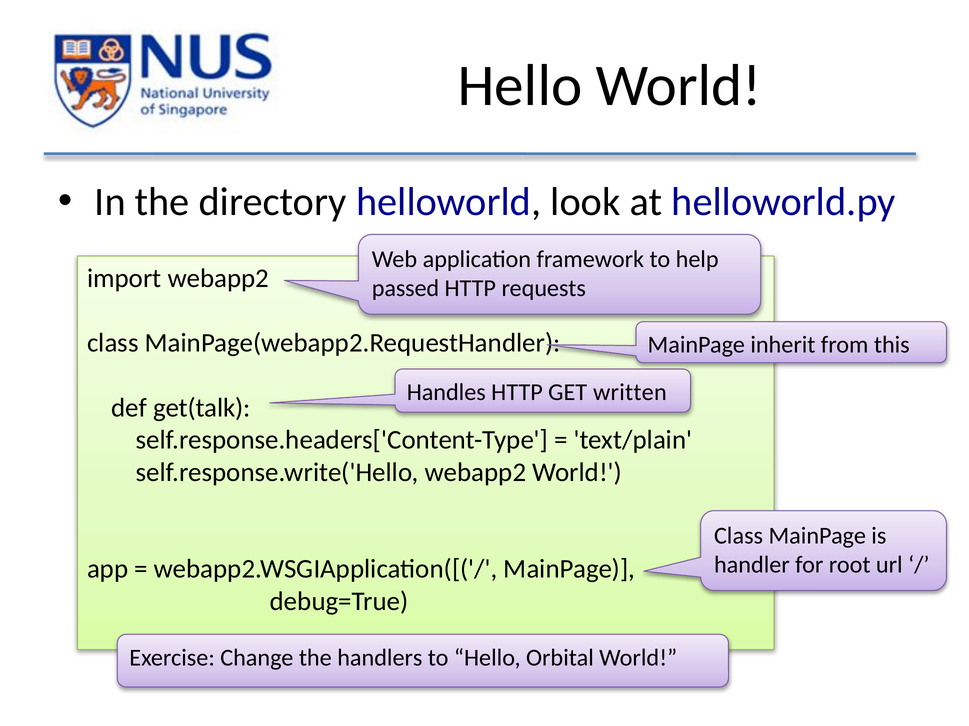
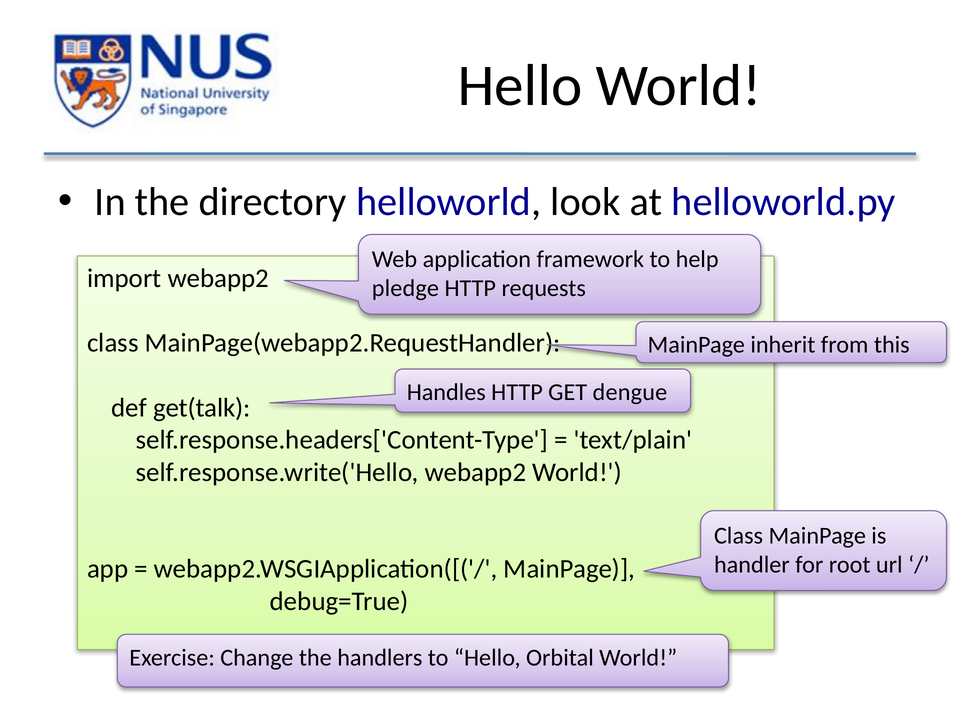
passed: passed -> pledge (405, 289)
written: written -> dengue (630, 393)
